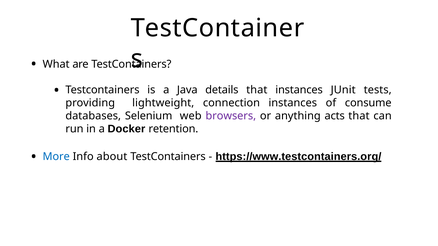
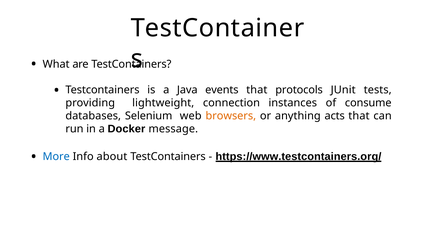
details: details -> events (222, 90)
that instances: instances -> protocols (299, 90)
browsers colour: purple -> orange (231, 116)
retention: retention -> message (173, 129)
